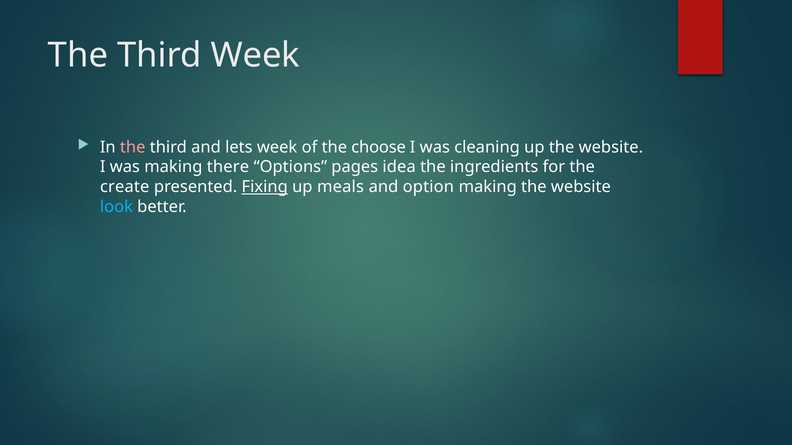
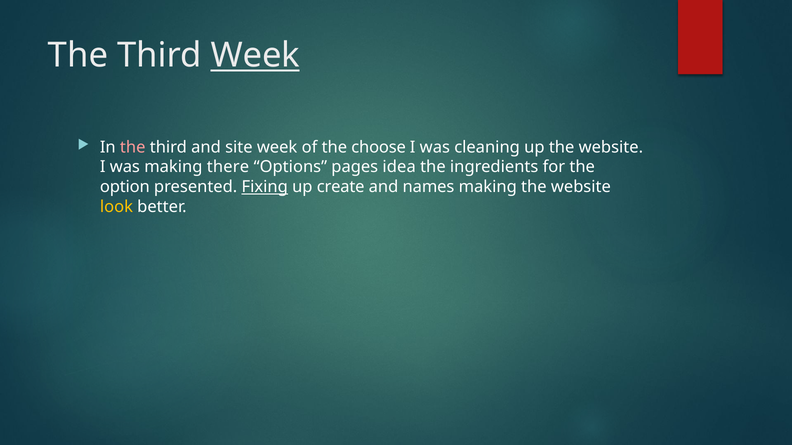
Week underline: none -> present (255, 56)
lets: lets -> site (239, 147)
create: create -> option (125, 187)
meals: meals -> create (341, 187)
option: option -> names (428, 187)
look colour: light blue -> yellow (116, 207)
